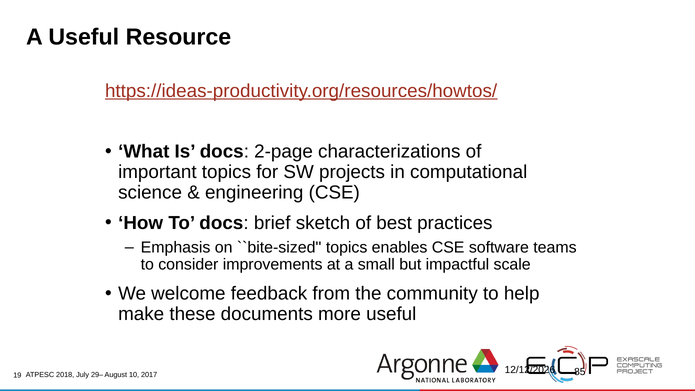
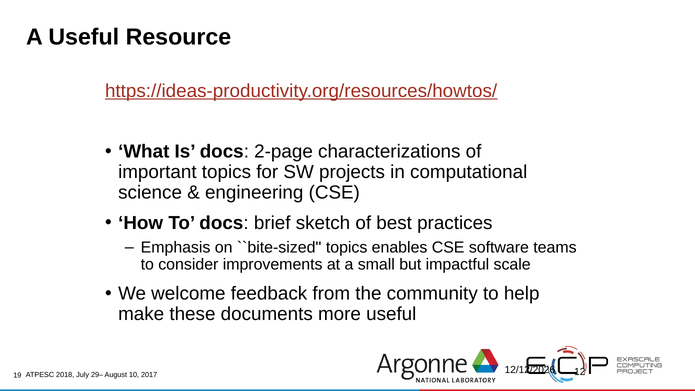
85: 85 -> 12 (580, 372)
